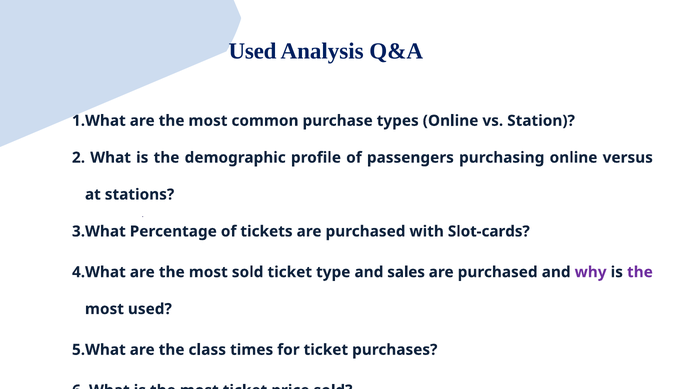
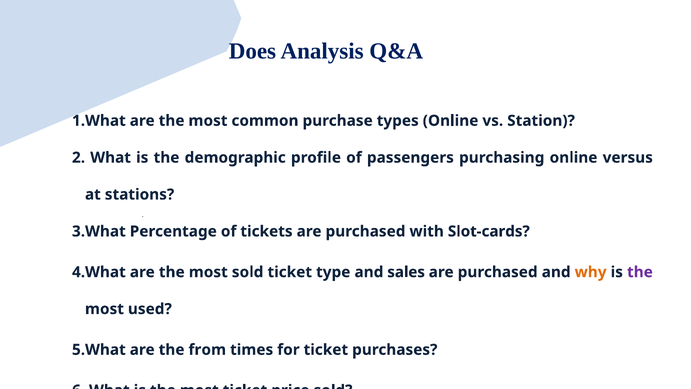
Used: Used -> Does (252, 51)
why colour: purple -> orange (591, 272)
class: class -> from (207, 349)
